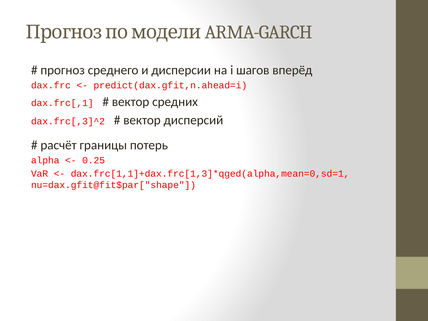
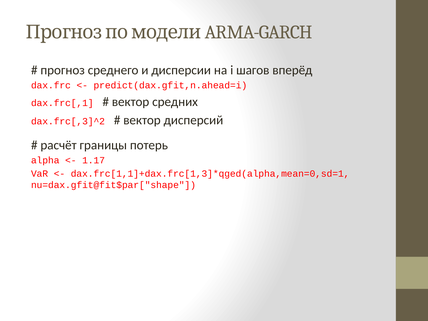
0.25: 0.25 -> 1.17 (94, 160)
